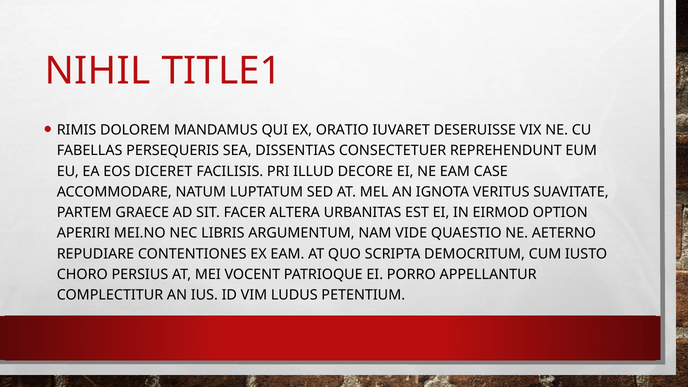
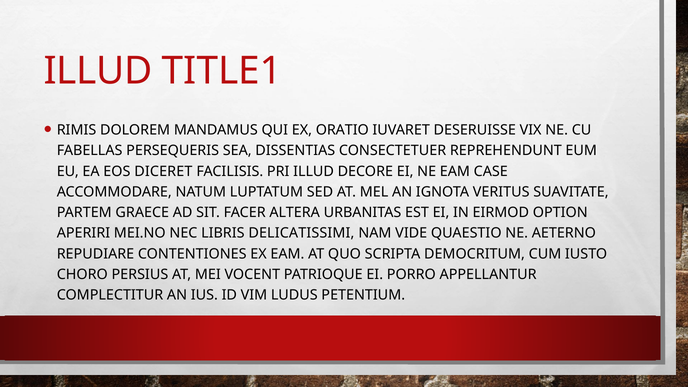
NIHIL: NIHIL -> ILLUD (98, 71)
ARGUMENTUM: ARGUMENTUM -> DELICATISSIMI (301, 233)
